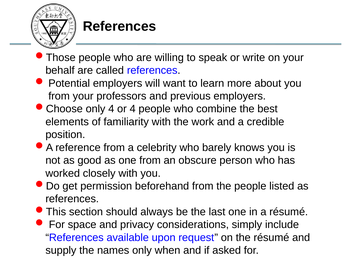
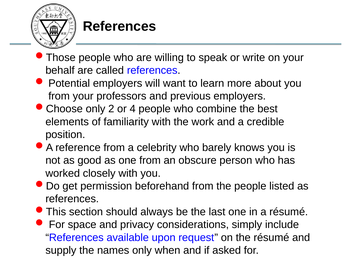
only 4: 4 -> 2 (111, 109)
